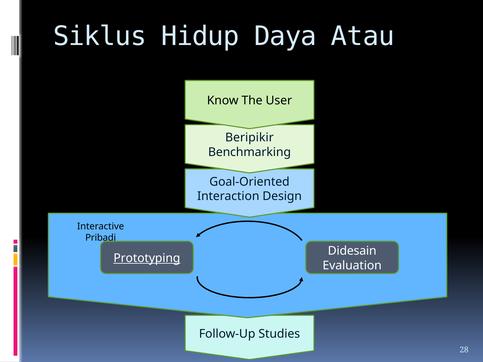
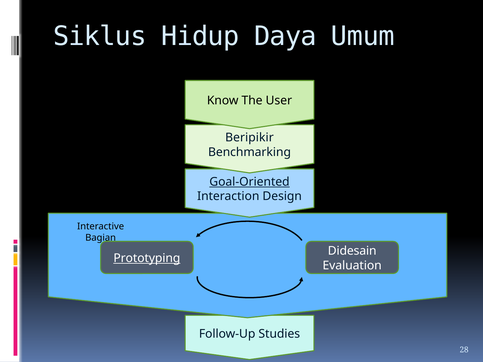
Atau: Atau -> Umum (363, 36)
Goal-Oriented underline: none -> present (249, 182)
Pribadi: Pribadi -> Bagian (101, 238)
